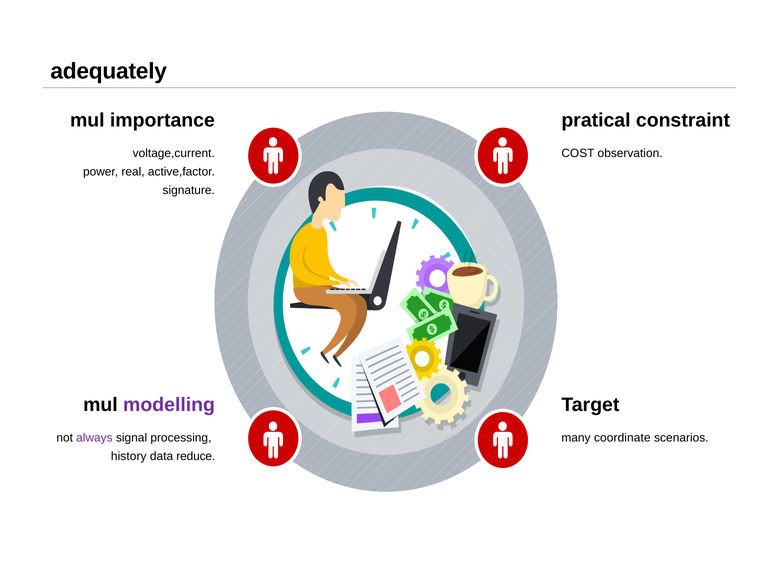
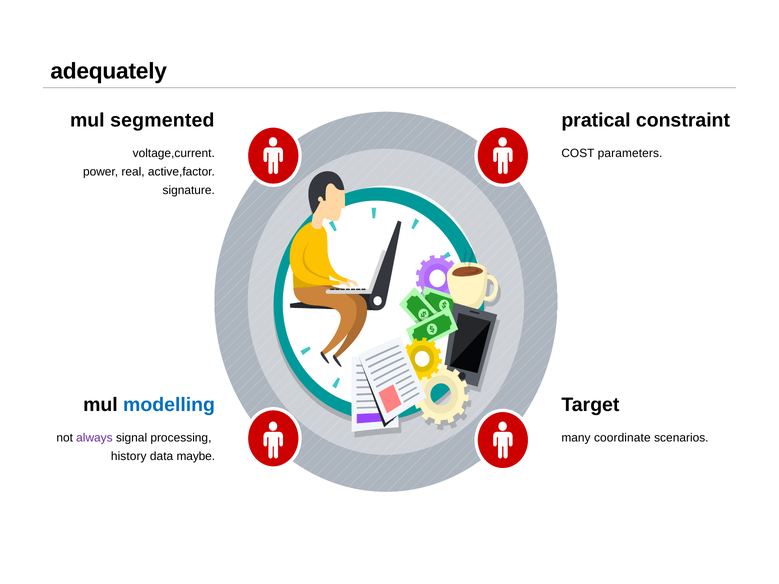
importance: importance -> segmented (162, 120)
observation: observation -> parameters (630, 153)
modelling colour: purple -> blue (169, 405)
reduce: reduce -> maybe (196, 457)
